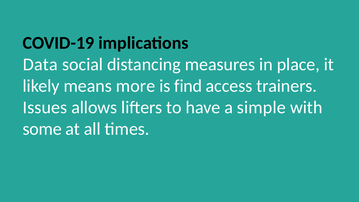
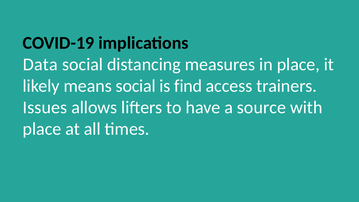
means more: more -> social (136, 86)
simple: simple -> source (261, 107)
some: some -> place (42, 129)
